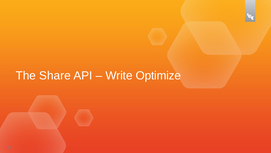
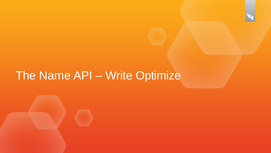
Share: Share -> Name (55, 75)
